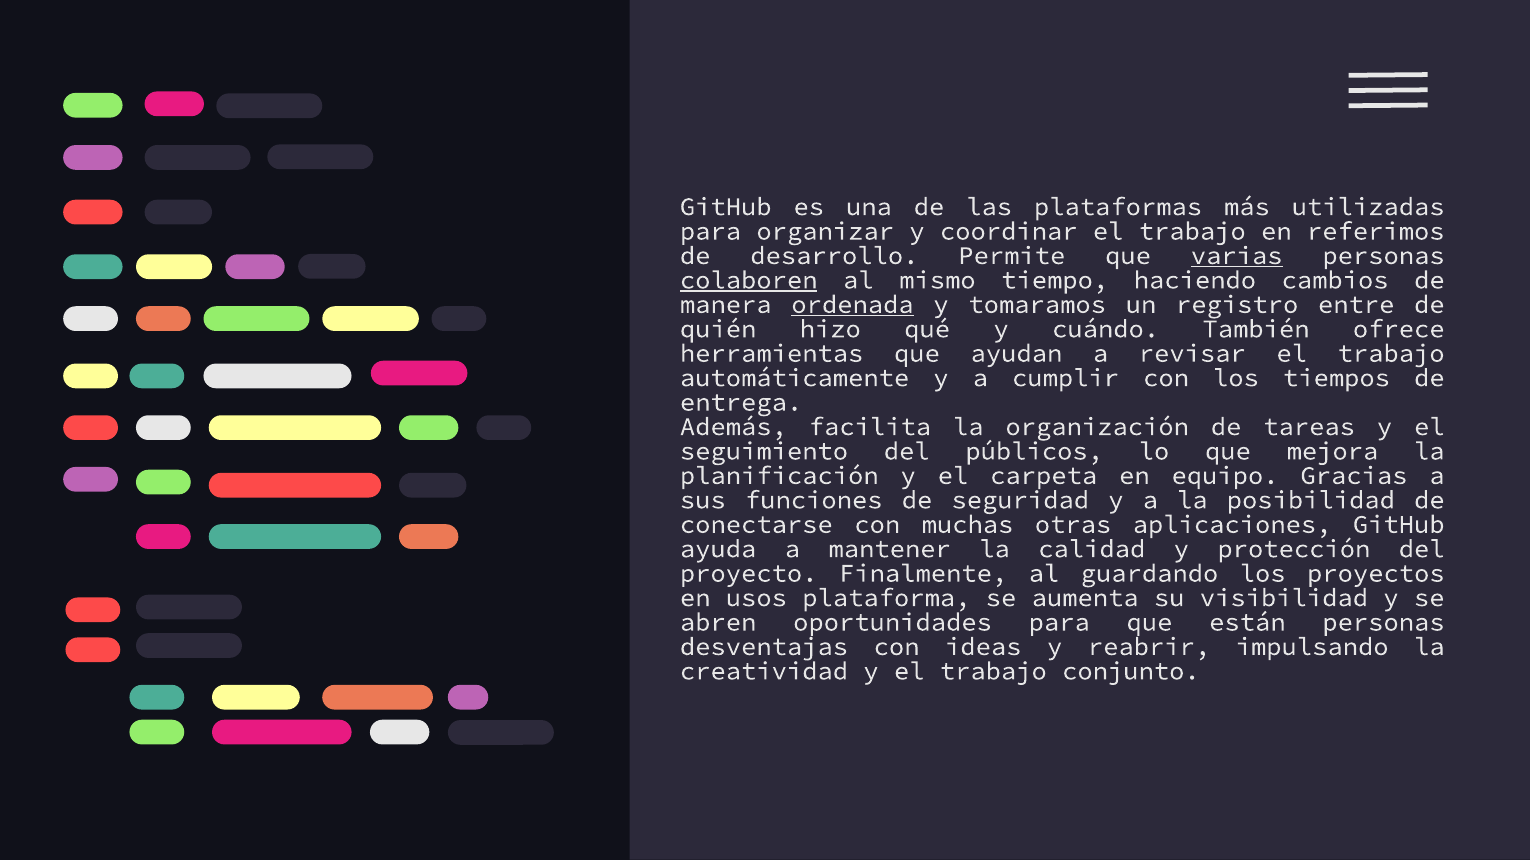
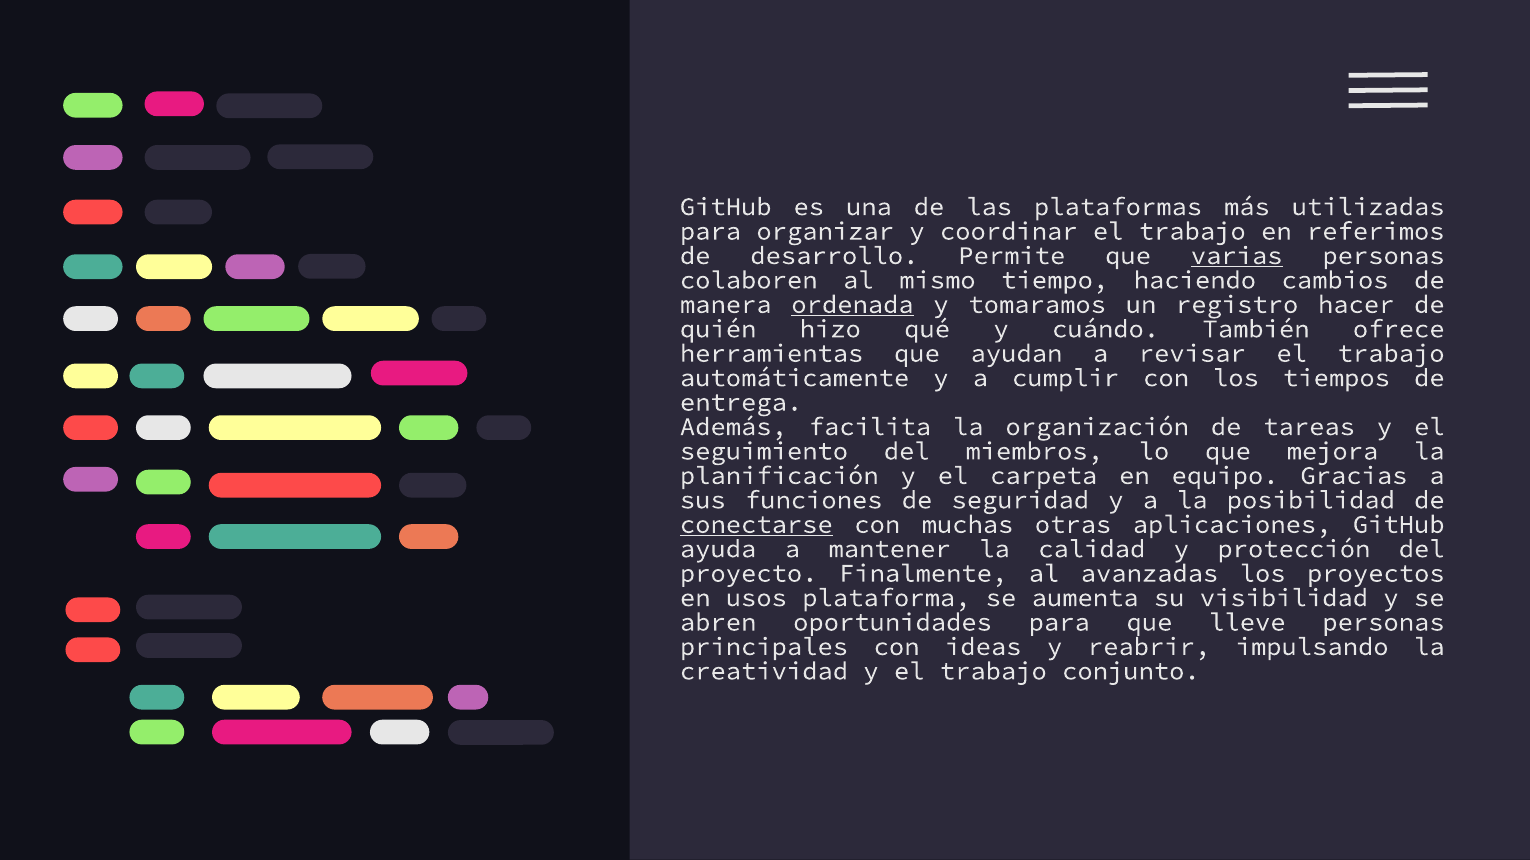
colaboren underline: present -> none (749, 280)
entre: entre -> hacer (1356, 305)
públicos: públicos -> miembros (1034, 451)
conectarse underline: none -> present (756, 525)
guardando: guardando -> avanzadas (1149, 574)
están: están -> lleve (1247, 623)
desventajas: desventajas -> principales (764, 647)
